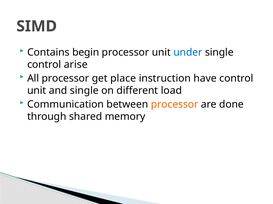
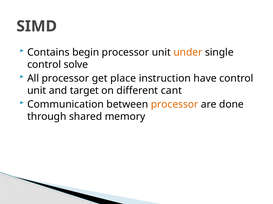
under colour: blue -> orange (188, 52)
arise: arise -> solve (76, 65)
and single: single -> target (84, 91)
load: load -> cant (171, 91)
